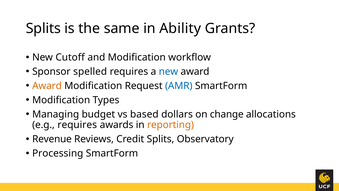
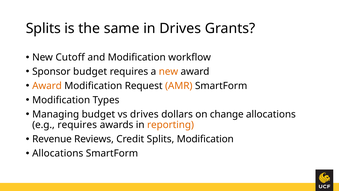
in Ability: Ability -> Drives (180, 28)
Sponsor spelled: spelled -> budget (90, 71)
new colour: blue -> orange (168, 71)
AMR colour: blue -> orange (179, 86)
vs based: based -> drives (144, 114)
Splits Observatory: Observatory -> Modification (205, 139)
Processing: Processing -> Allocations (58, 153)
